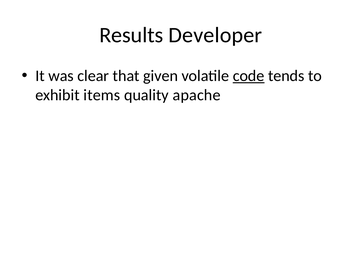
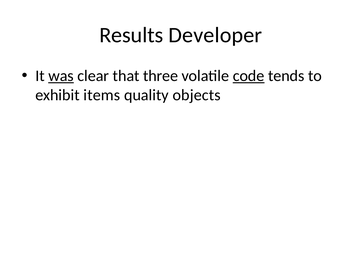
was underline: none -> present (61, 76)
given: given -> three (161, 76)
apache: apache -> objects (197, 95)
